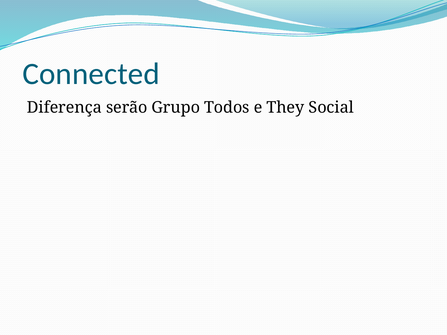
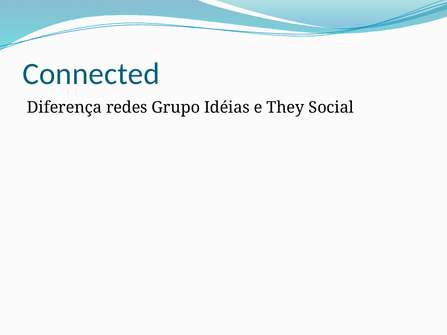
serão: serão -> redes (127, 108)
Todos: Todos -> Idéias (227, 108)
